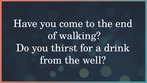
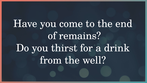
walking: walking -> remains (80, 36)
